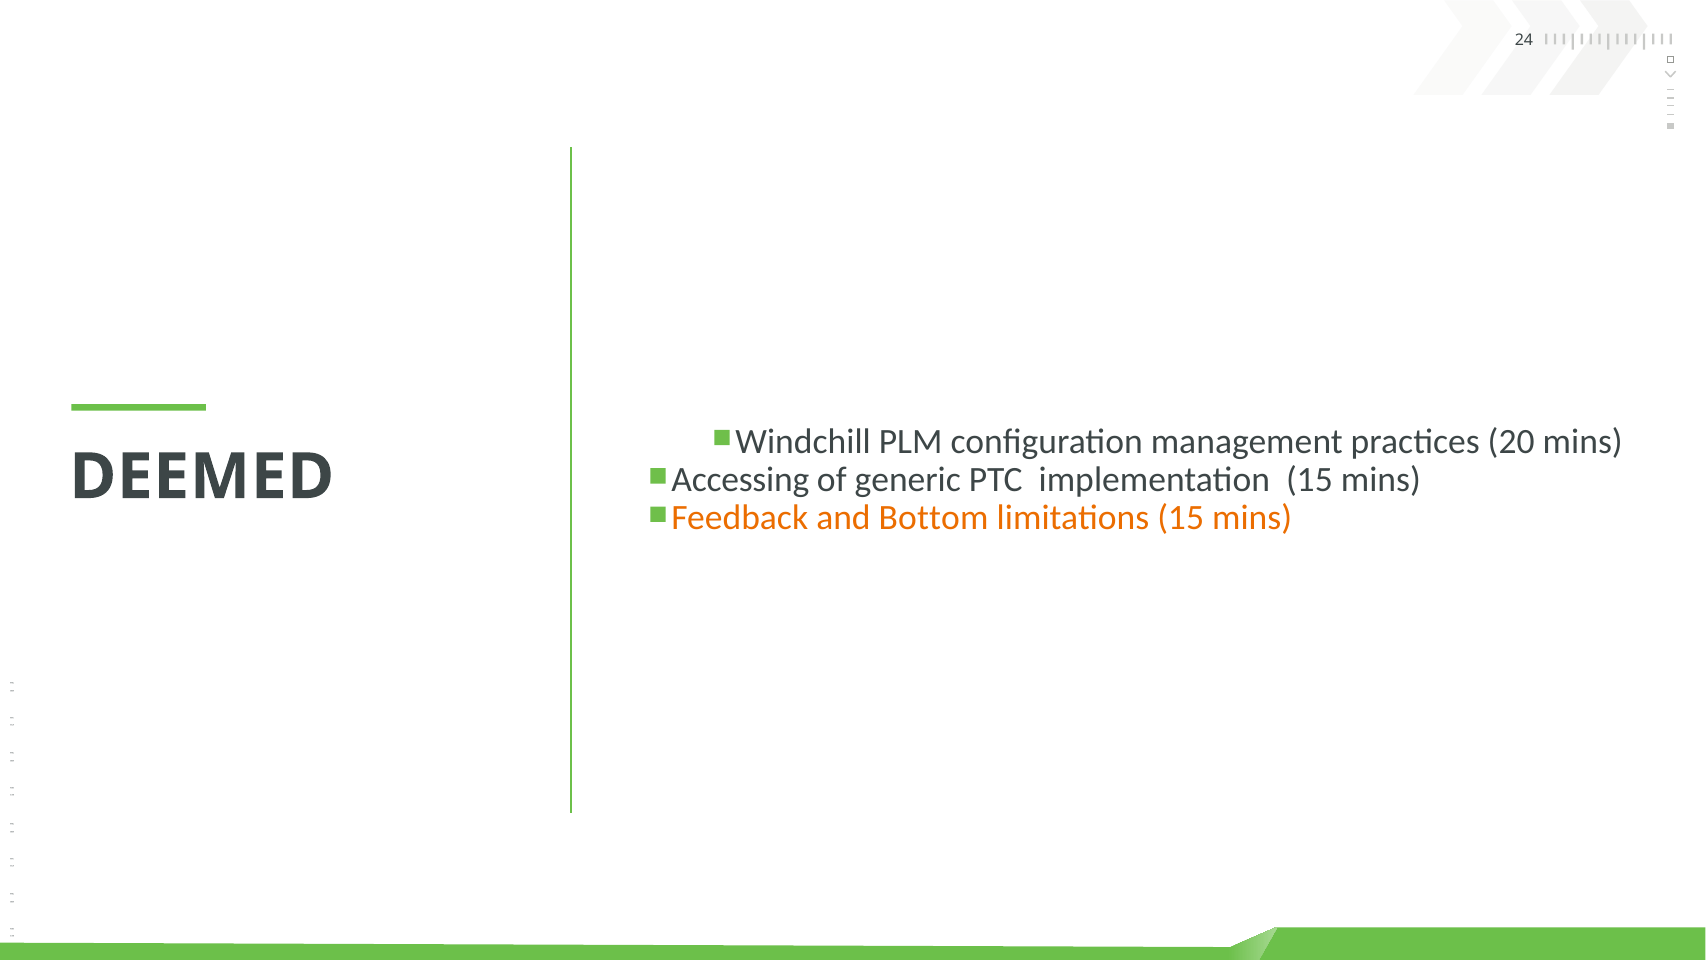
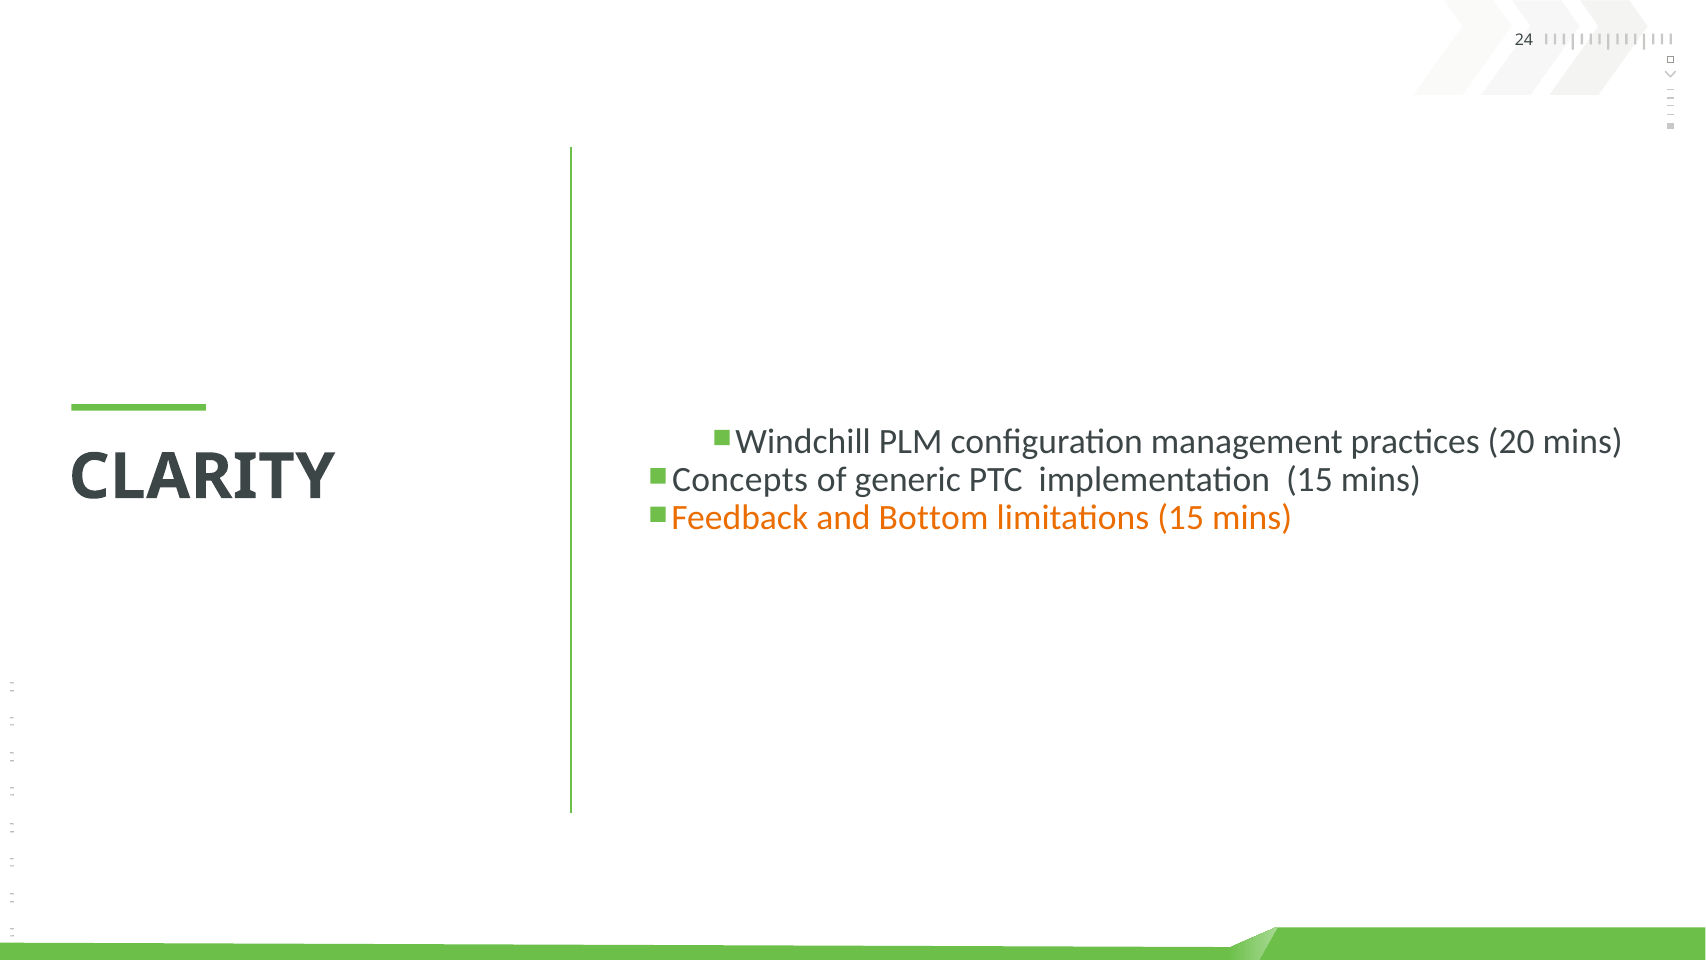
Accessing: Accessing -> Concepts (740, 480)
DEEMED: DEEMED -> CLARITY (202, 477)
